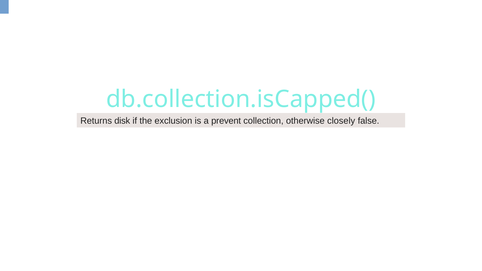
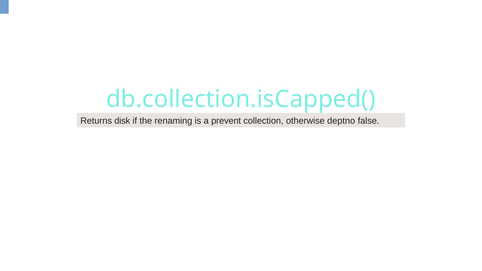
exclusion: exclusion -> renaming (173, 121)
closely: closely -> deptno (341, 121)
